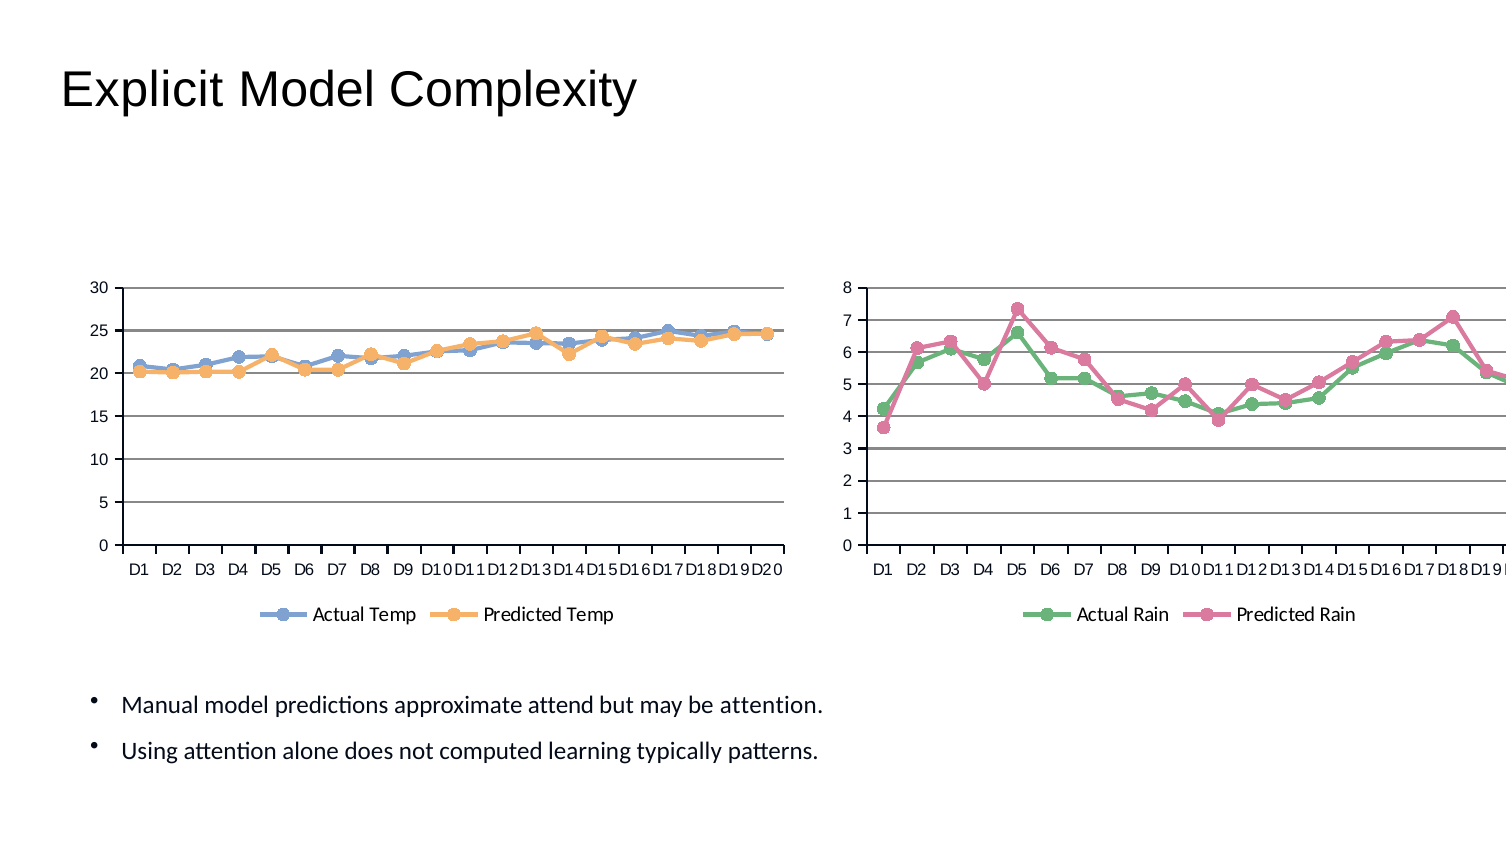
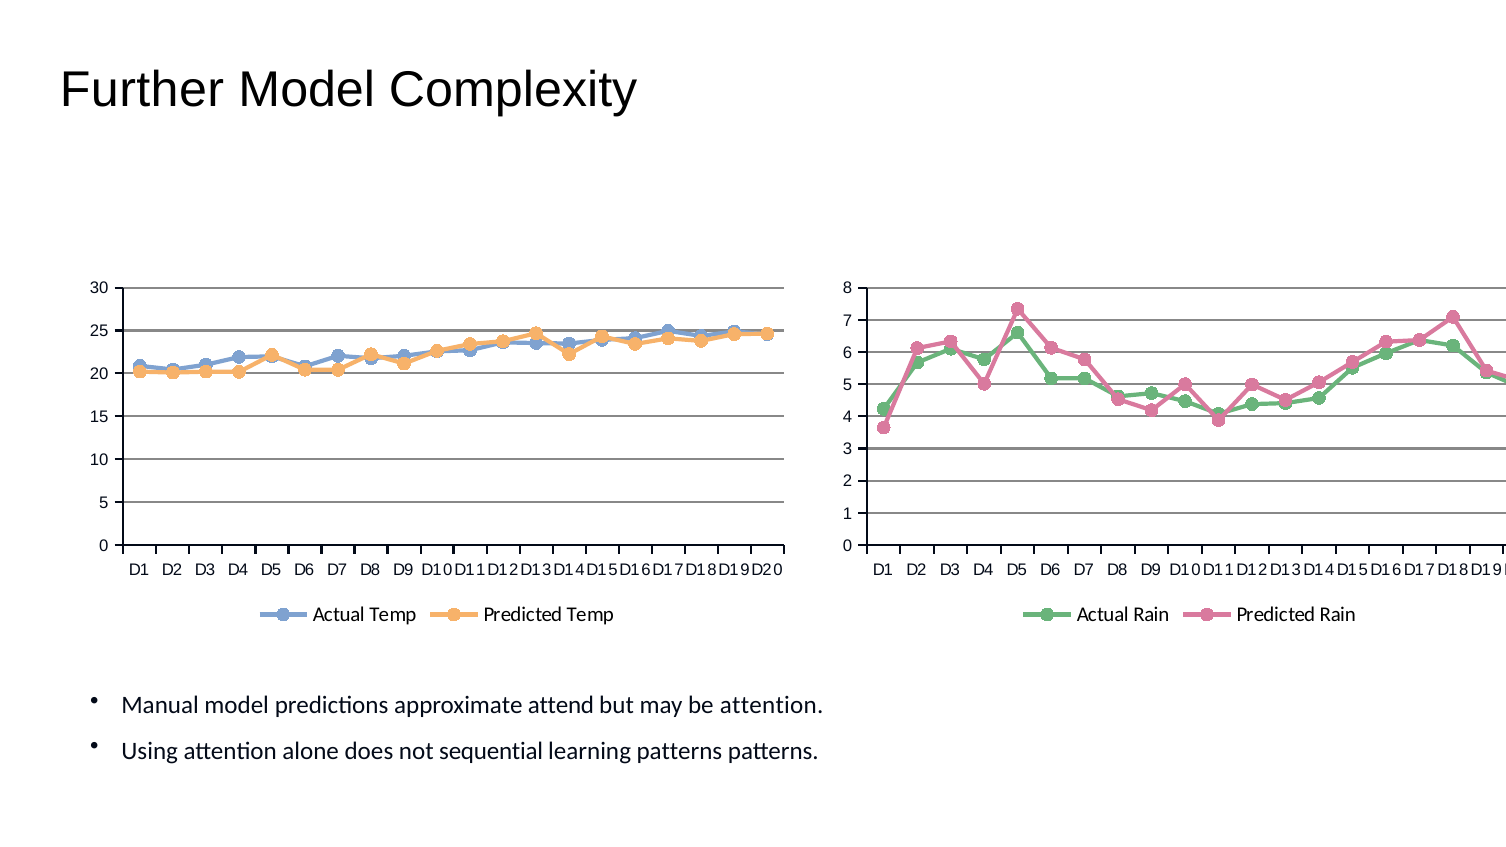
Explicit: Explicit -> Further (142, 90)
computed: computed -> sequential (491, 751)
learning typically: typically -> patterns (679, 751)
